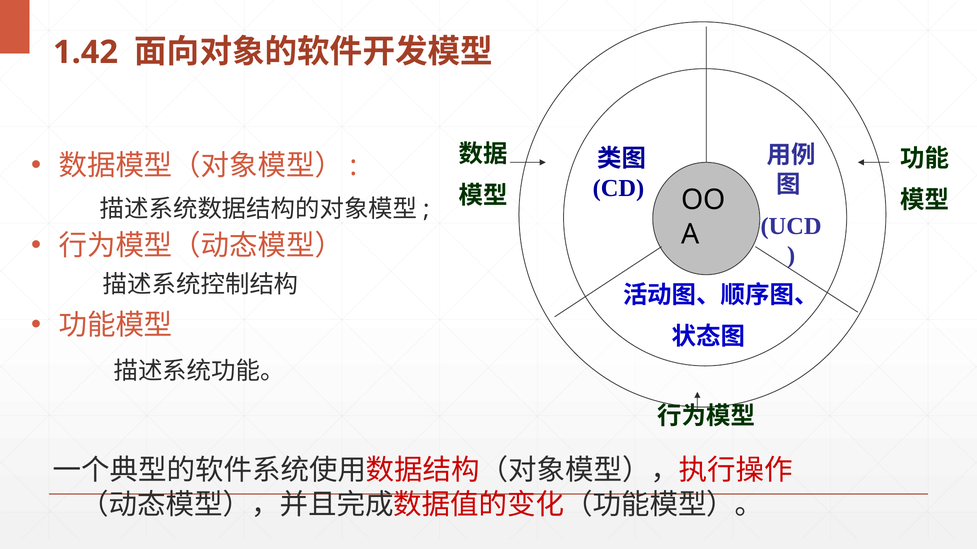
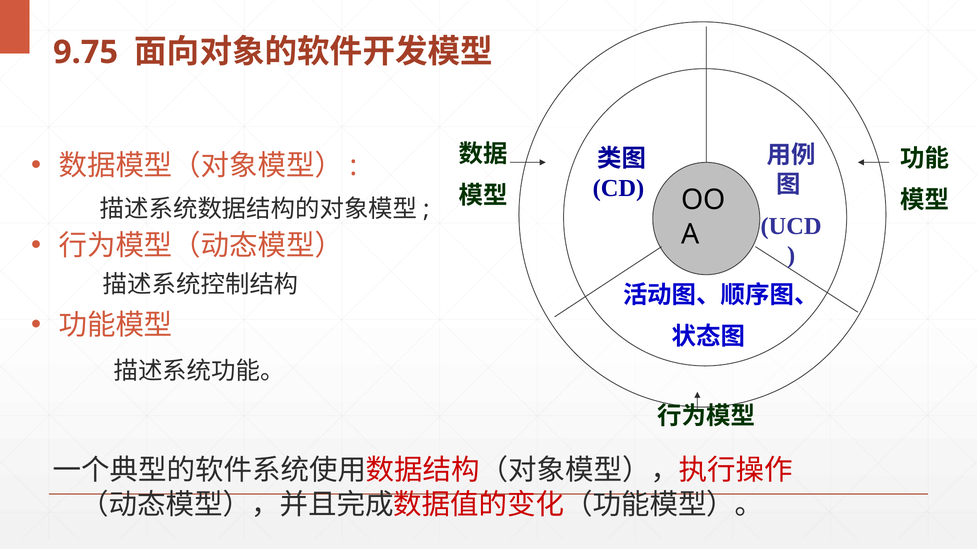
1.42: 1.42 -> 9.75 (86, 52)
